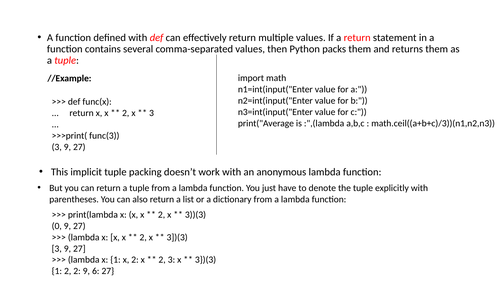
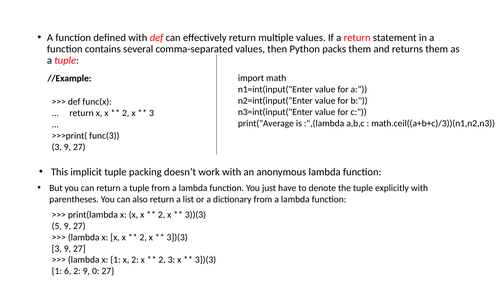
0: 0 -> 5 (57, 226)
1 2: 2 -> 6 (68, 272)
6: 6 -> 0 (96, 272)
